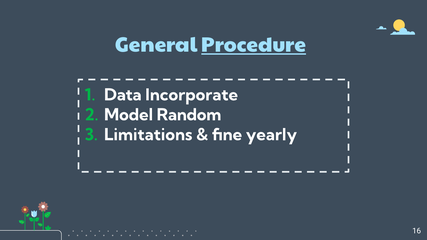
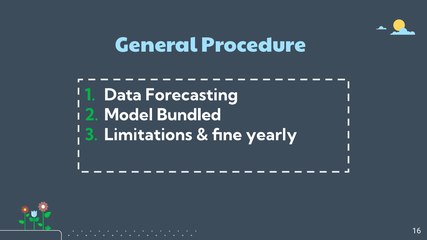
Procedure underline: present -> none (254, 45)
Incorporate: Incorporate -> Forecasting (192, 95)
Random: Random -> Bundled (189, 115)
